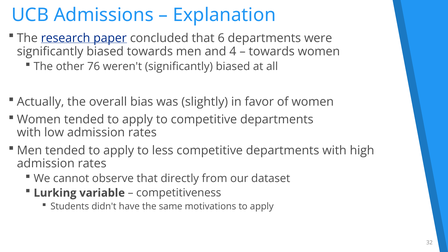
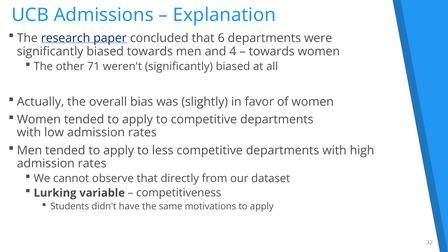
76: 76 -> 71 (94, 67)
